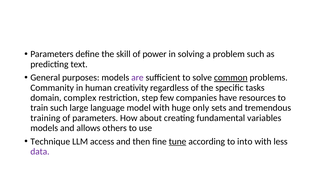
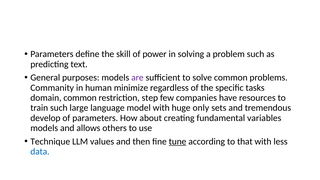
common underline: present -> none (231, 78)
creativity: creativity -> minimize (131, 88)
domain complex: complex -> common (80, 98)
training: training -> develop (45, 118)
access: access -> values (102, 141)
into: into -> that (245, 141)
data colour: purple -> blue (40, 152)
